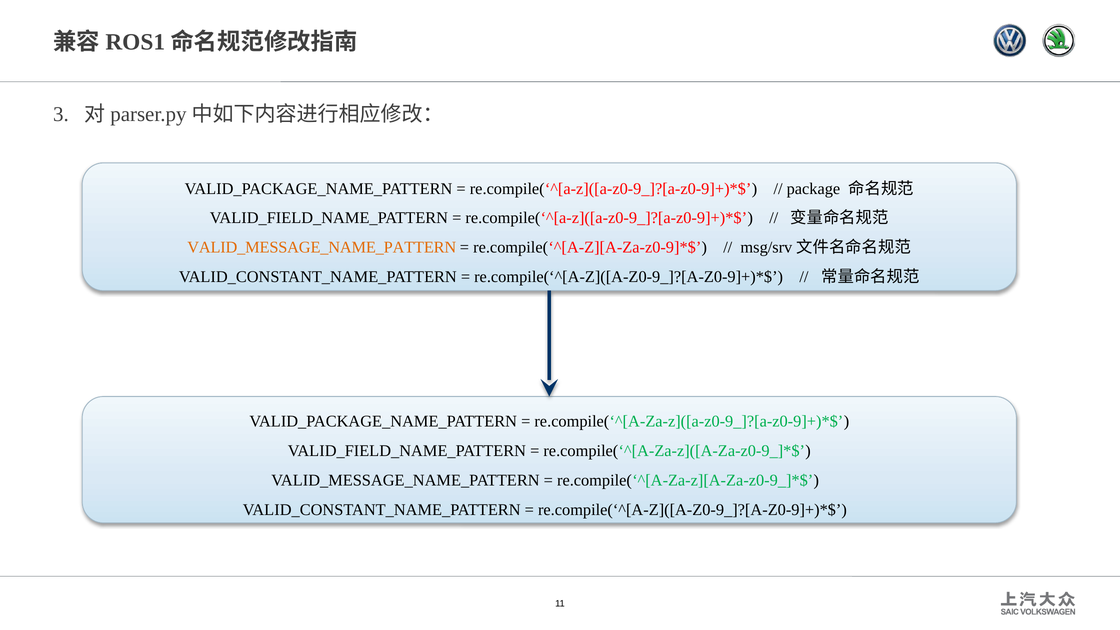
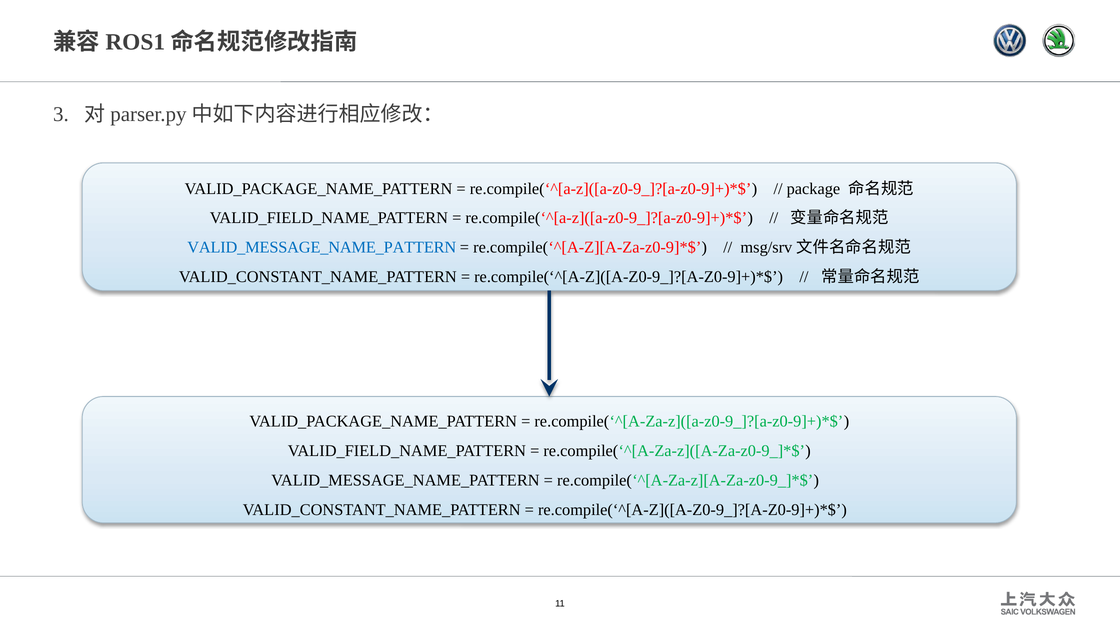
VALID_MESSAGE_NAME_PATTERN colour: orange -> blue (322, 247)
